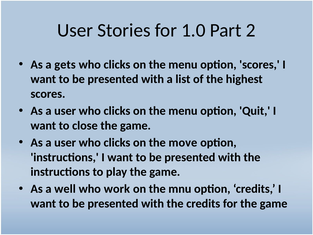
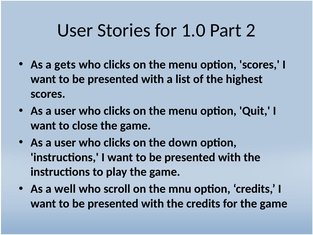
move: move -> down (183, 142)
work: work -> scroll (117, 189)
